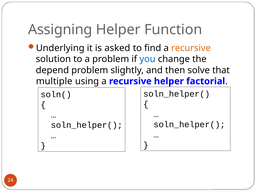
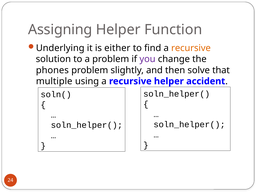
asked: asked -> either (117, 48)
you colour: blue -> purple (147, 59)
depend: depend -> phones (52, 70)
factorial: factorial -> accident (206, 81)
